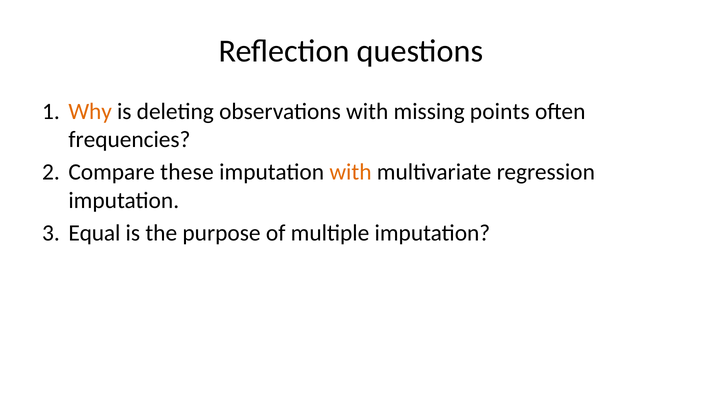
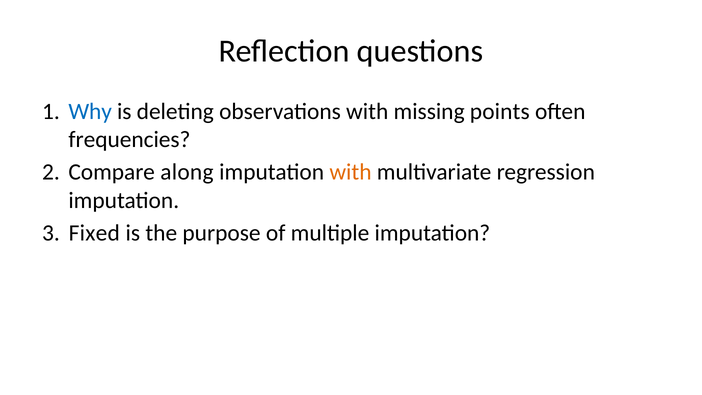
Why colour: orange -> blue (90, 111)
these: these -> along (187, 172)
Equal: Equal -> Fixed (94, 233)
